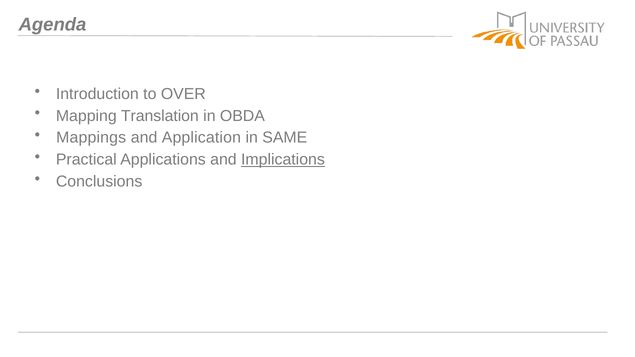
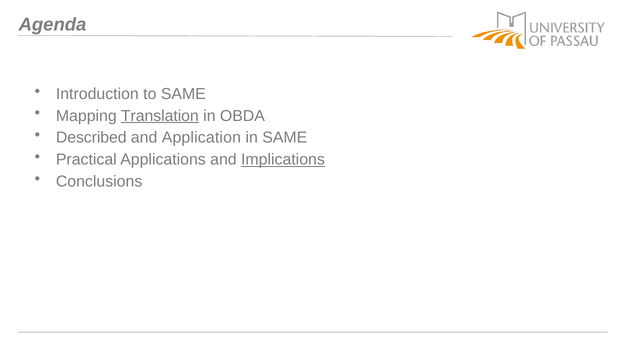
to OVER: OVER -> SAME (183, 94)
Translation underline: none -> present (160, 116)
Mappings: Mappings -> Described (91, 138)
